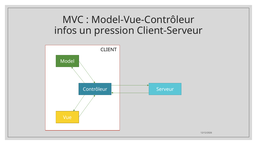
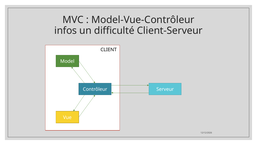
pression: pression -> difficulté (114, 30)
